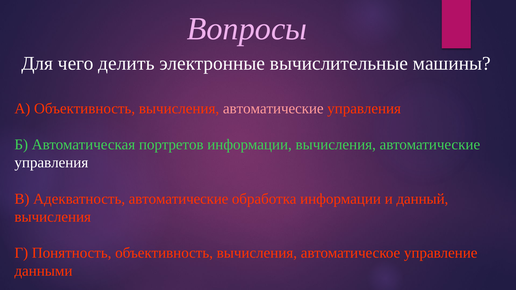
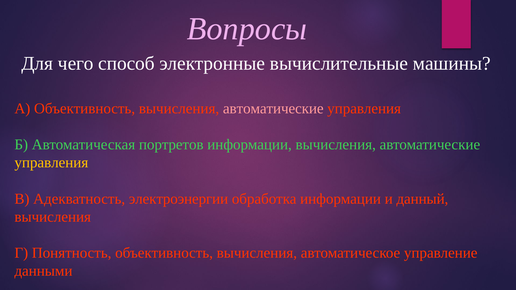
делить: делить -> способ (126, 63)
управления colour: white -> yellow (51, 163)
Адекватность автоматические: автоматические -> электроэнергии (179, 199)
